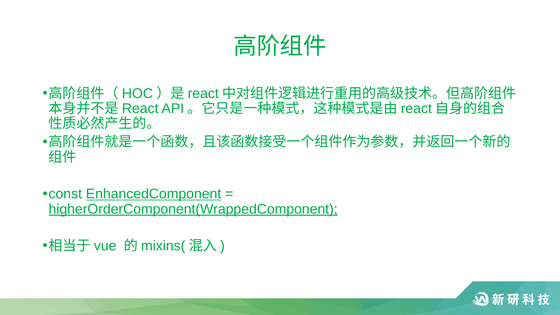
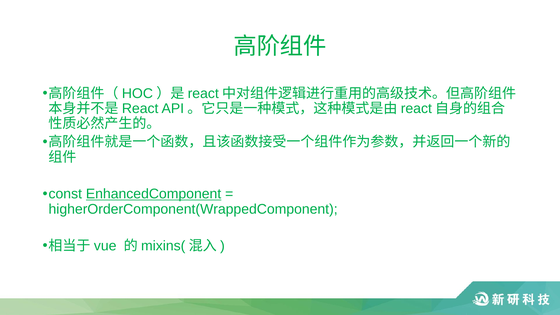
higherOrderComponent(WrappedComponent underline: present -> none (193, 209)
